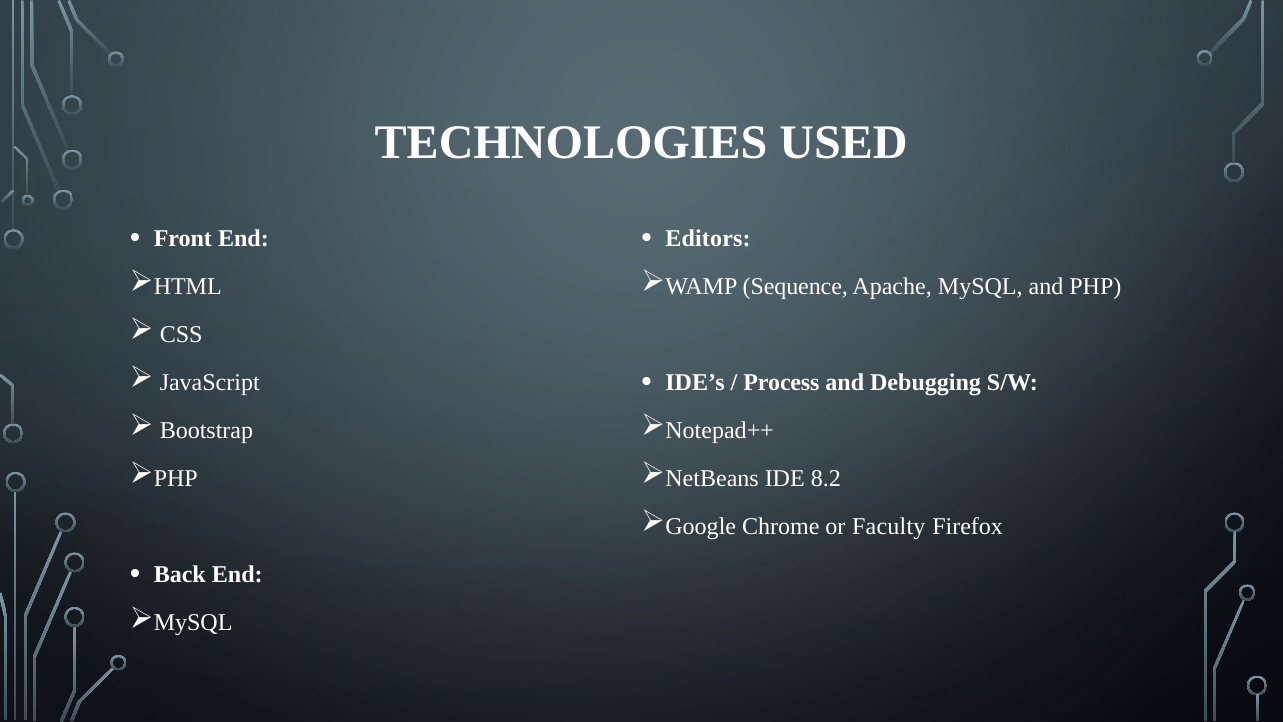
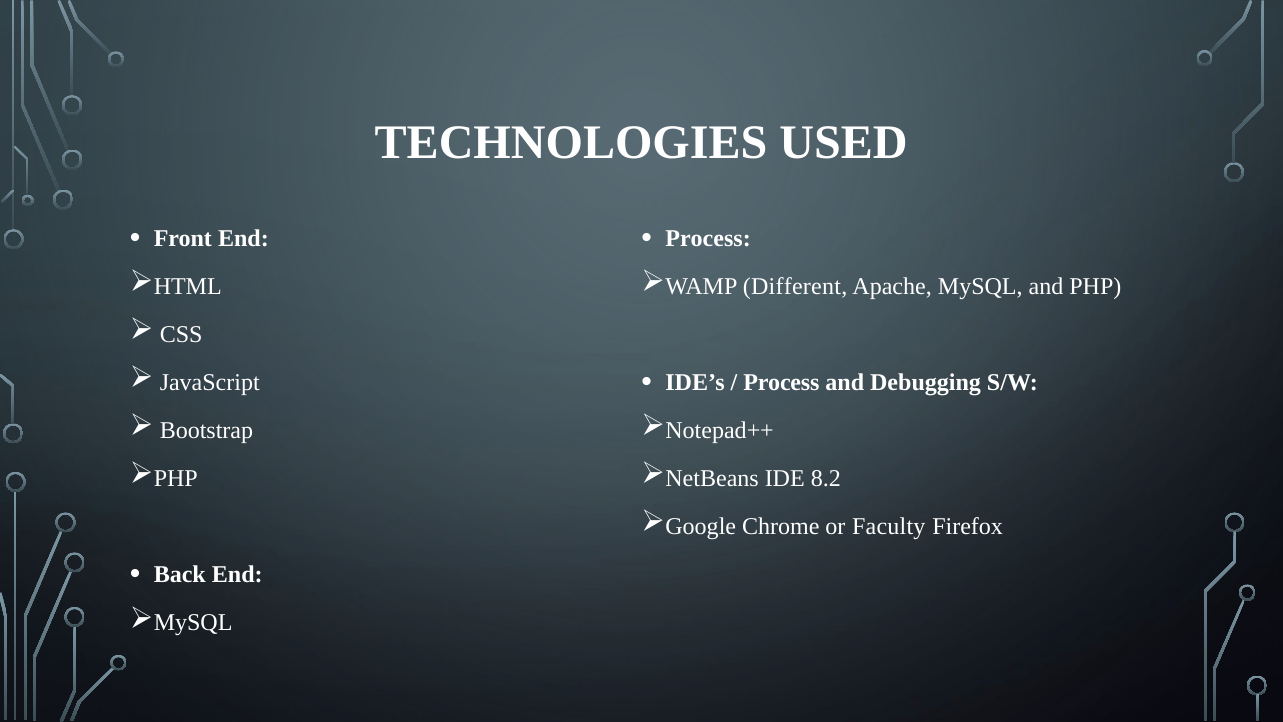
Editors: Editors -> Process (708, 238)
Sequence: Sequence -> Different (795, 286)
